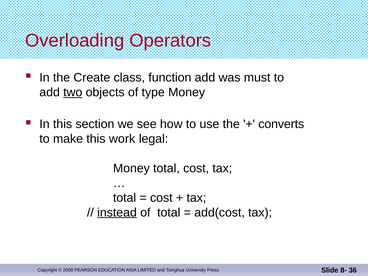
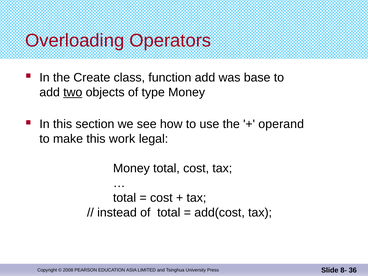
must: must -> base (257, 78)
converts: converts -> operand (281, 124)
instead underline: present -> none (117, 212)
